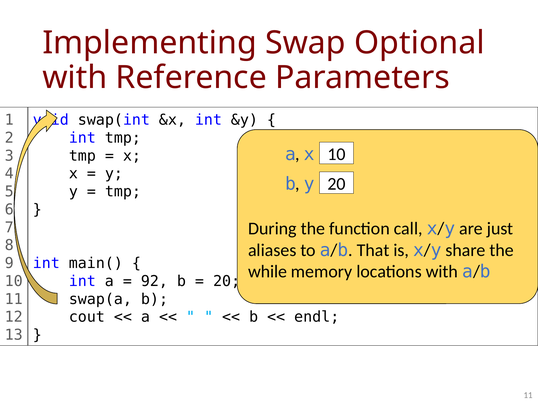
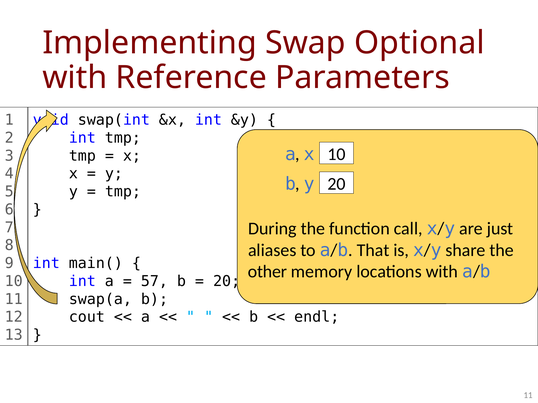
while: while -> other (268, 272)
92: 92 -> 57 (154, 282)
